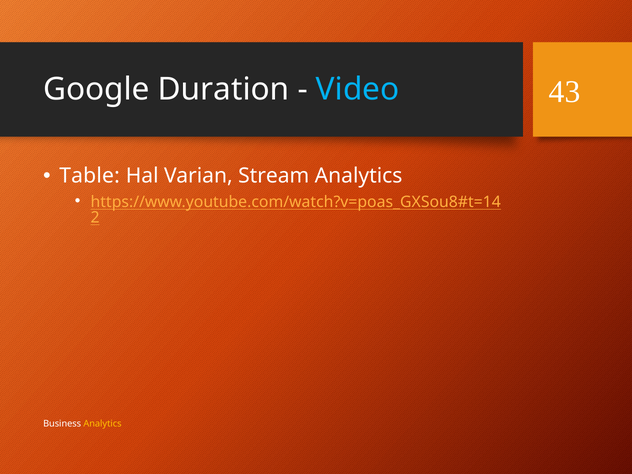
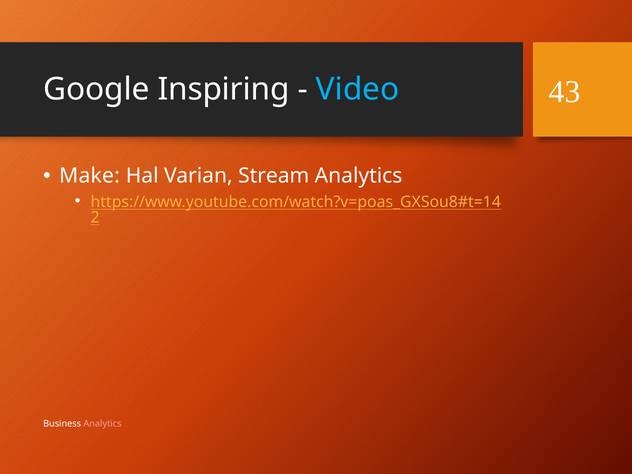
Duration: Duration -> Inspiring (224, 89)
Table: Table -> Make (90, 176)
Analytics colour: yellow -> pink (103, 424)
